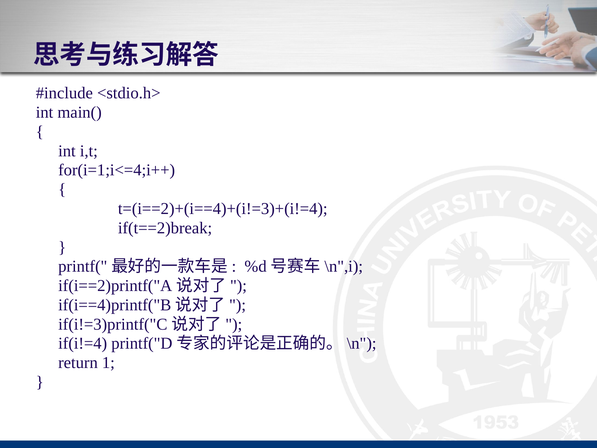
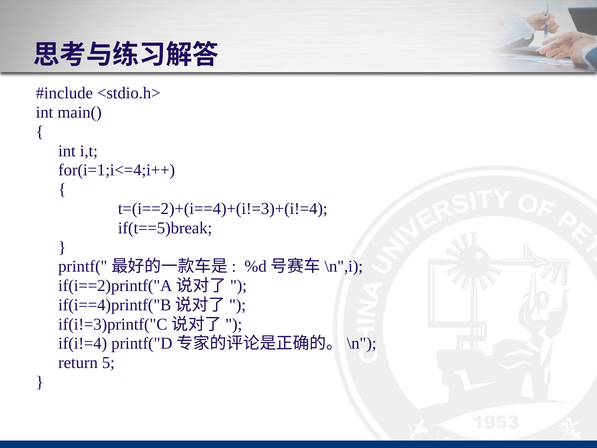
if(t==2)break: if(t==2)break -> if(t==5)break (165, 228)
1: 1 -> 5 (108, 363)
